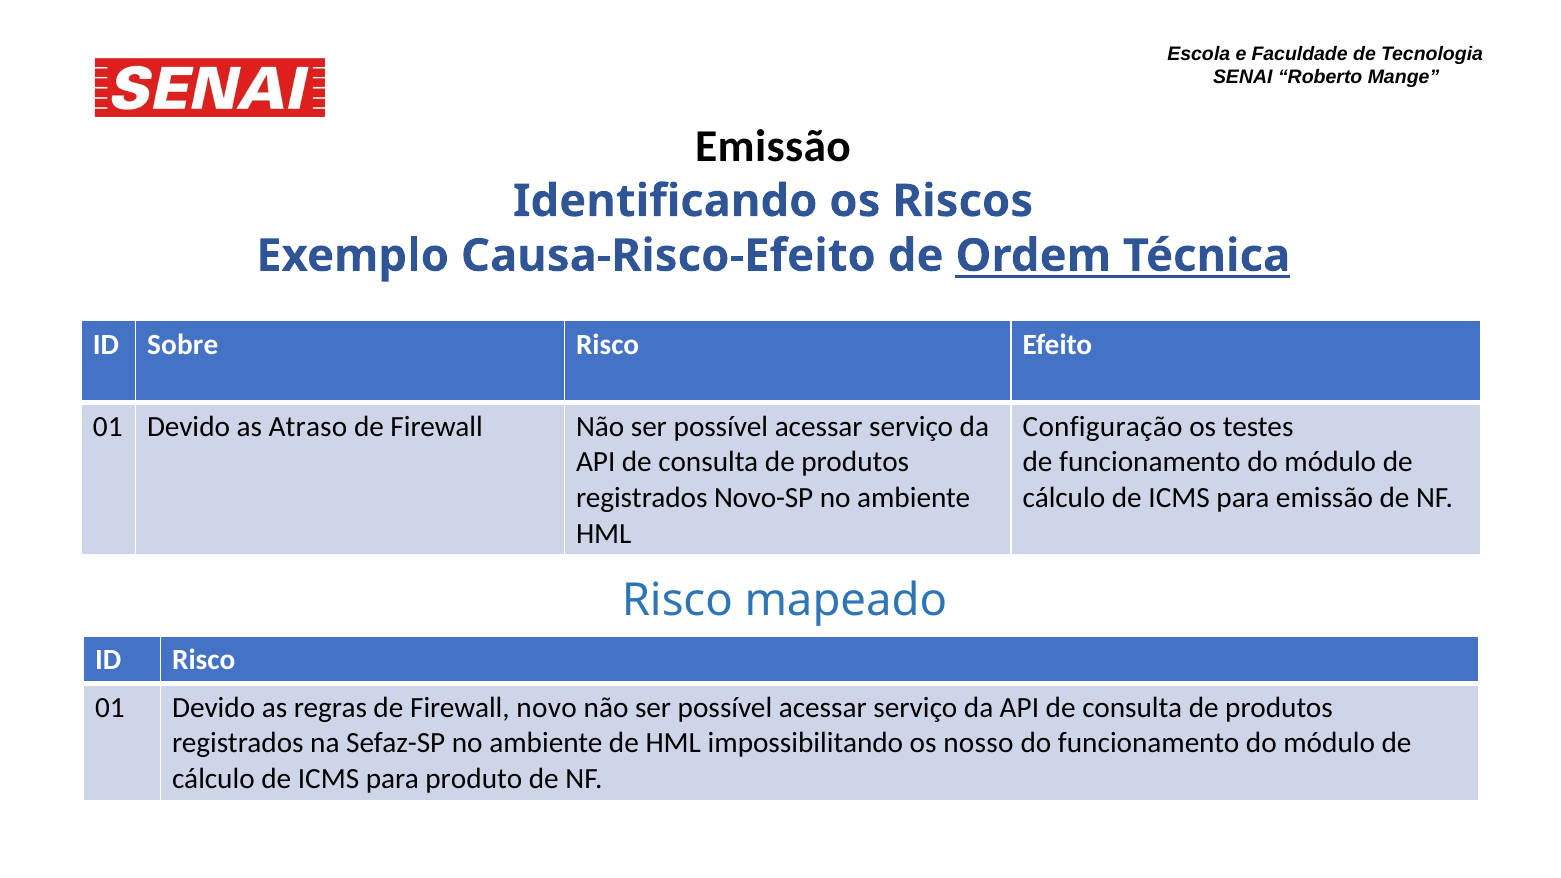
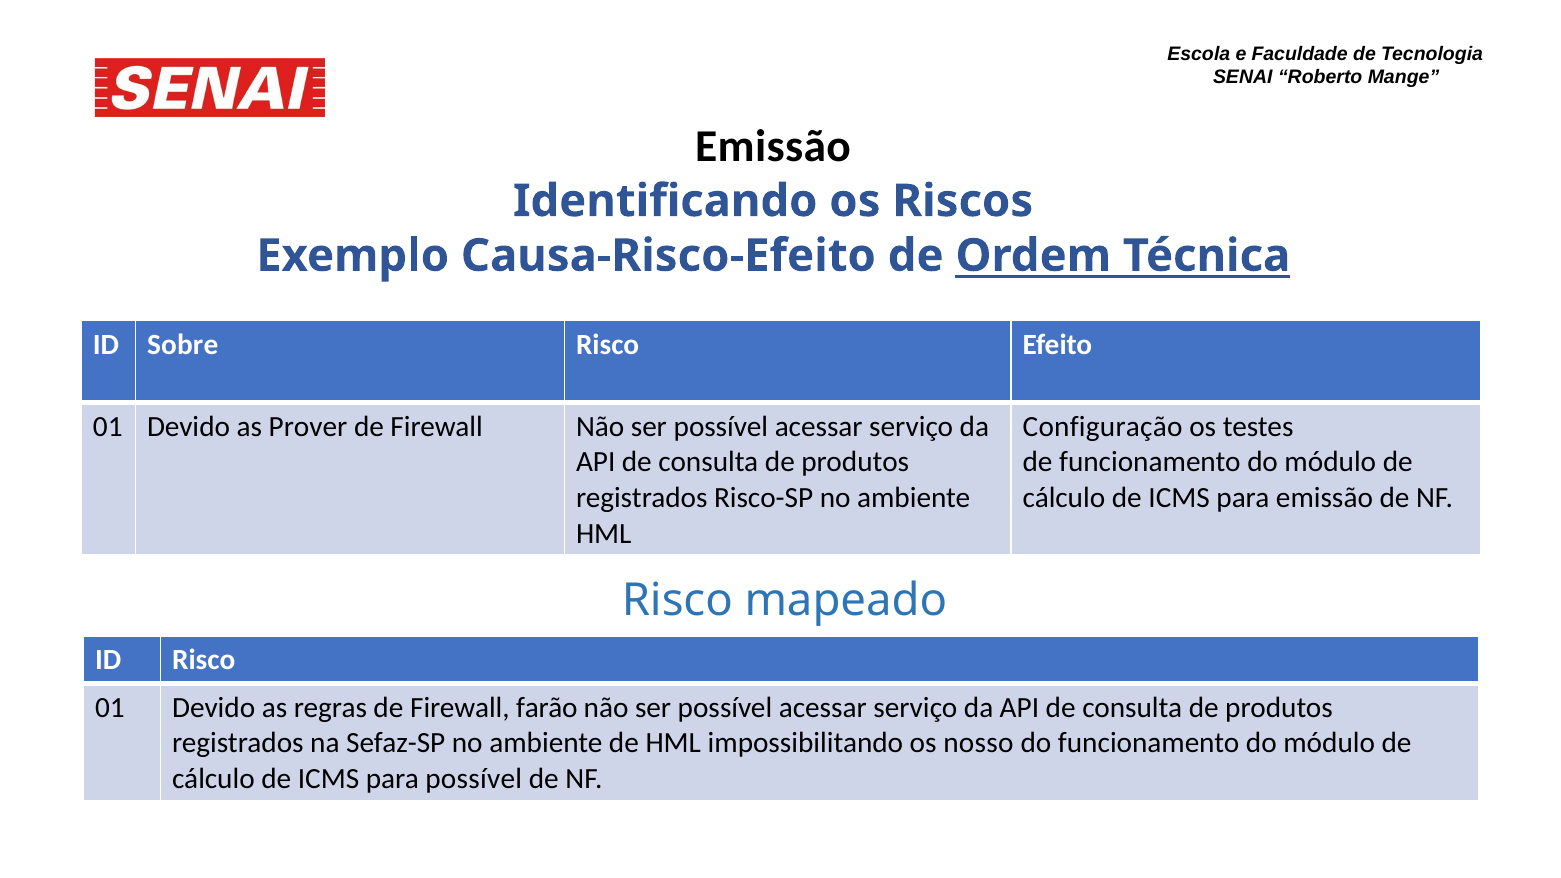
Atraso: Atraso -> Prover (308, 427)
Novo-SP: Novo-SP -> Risco-SP (764, 498)
novo: novo -> farão (547, 707)
para produto: produto -> possível (474, 779)
